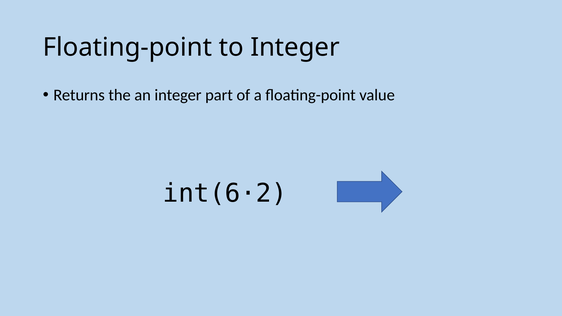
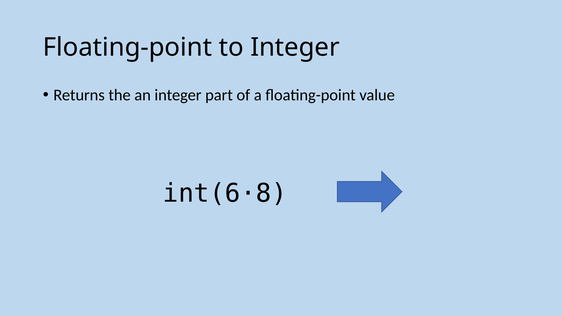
int(6·2: int(6·2 -> int(6·8 (225, 193)
